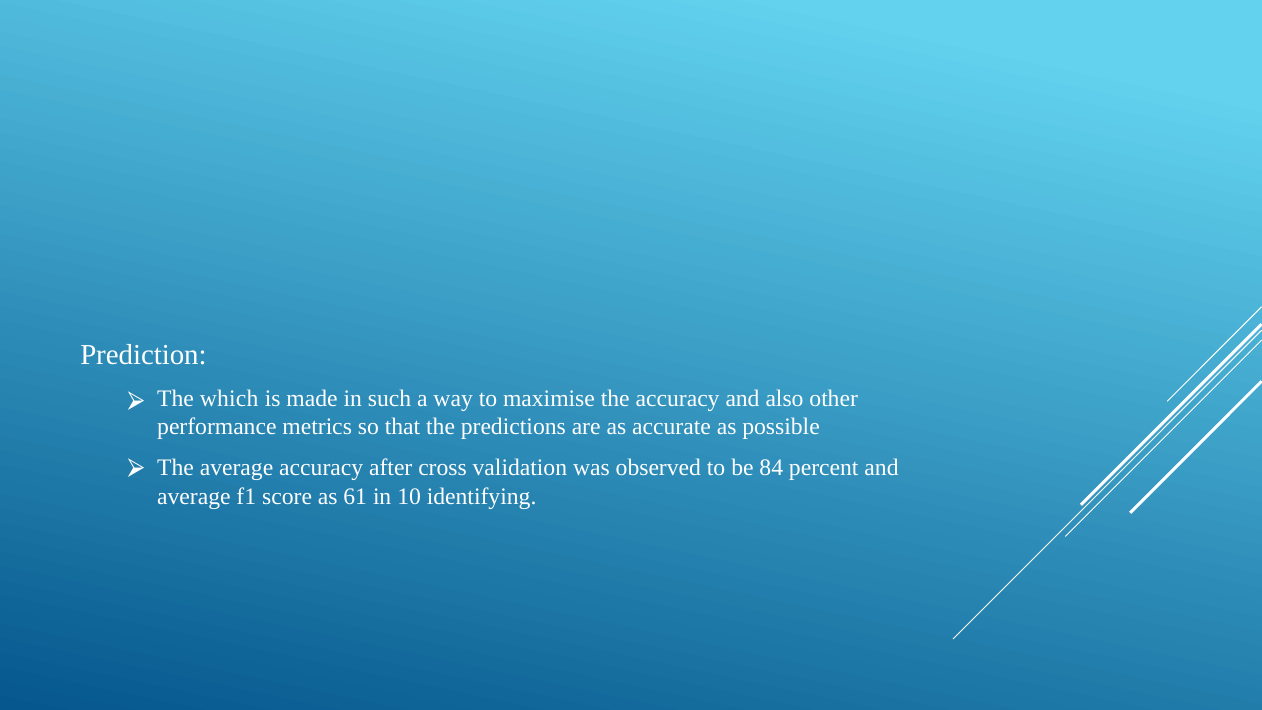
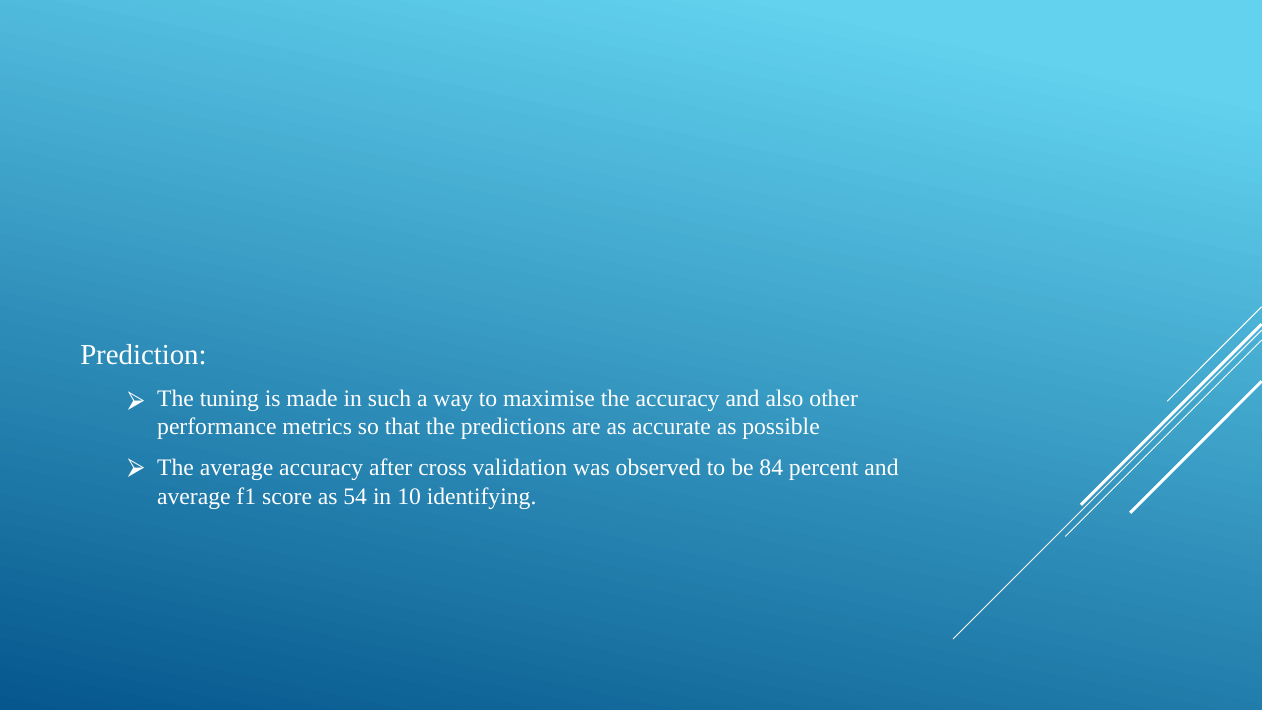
which: which -> tuning (229, 398)
61: 61 -> 54 (355, 496)
